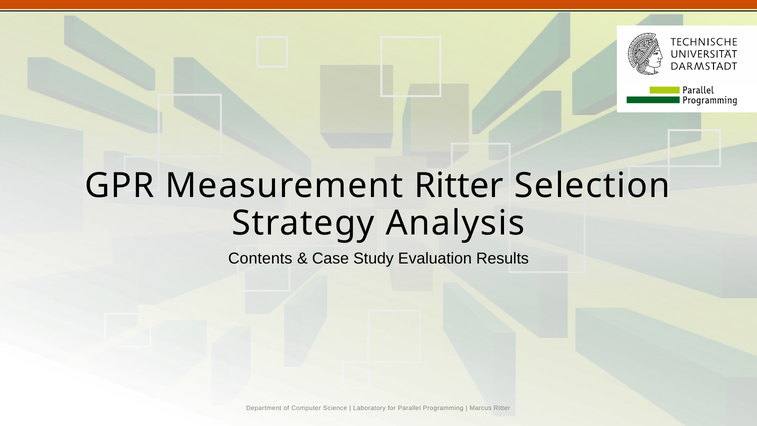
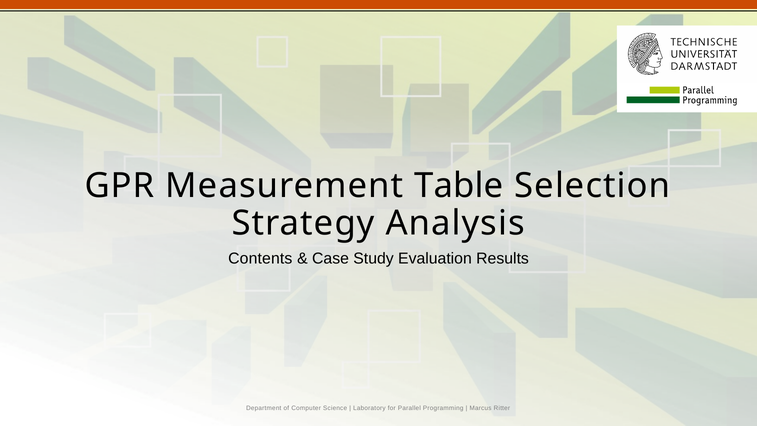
Measurement Ritter: Ritter -> Table (459, 186)
